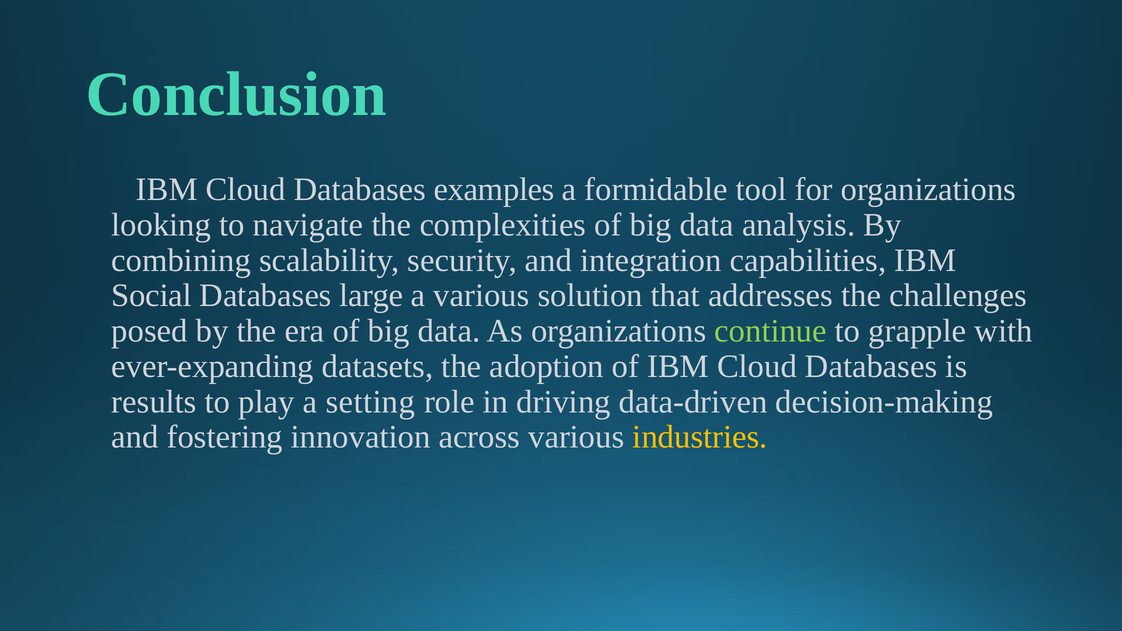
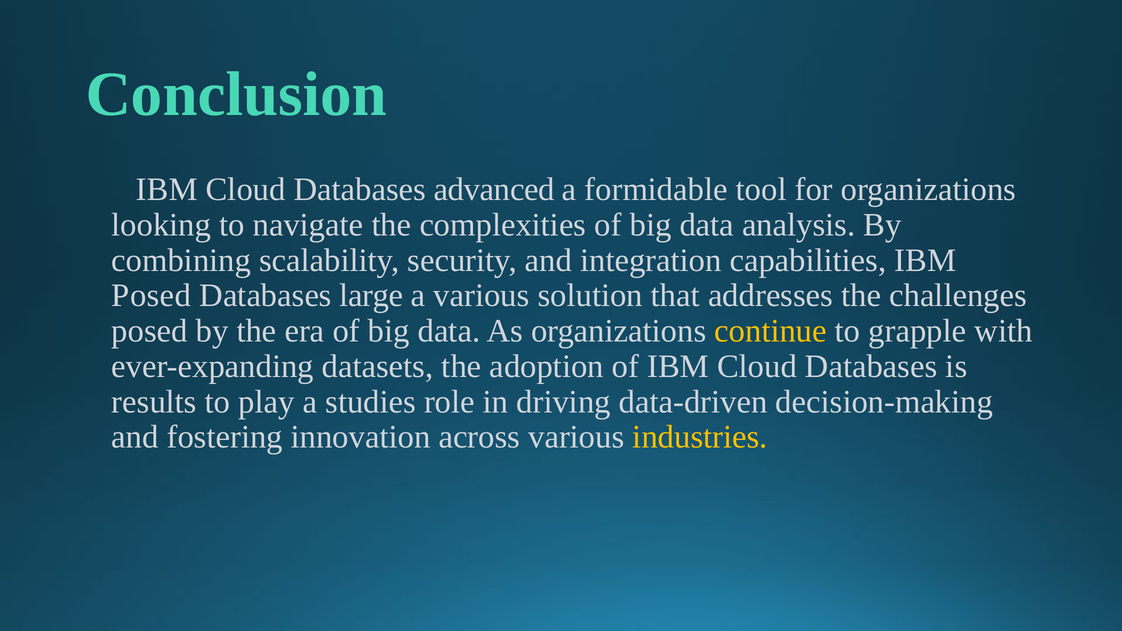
examples: examples -> advanced (494, 190)
Social: Social -> Posed (151, 296)
continue colour: light green -> yellow (771, 331)
setting: setting -> studies (371, 402)
